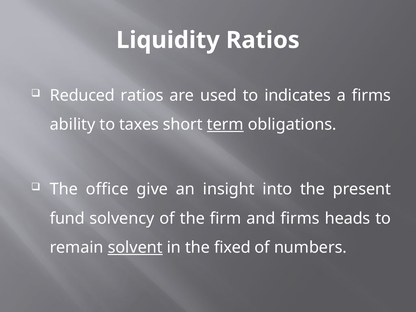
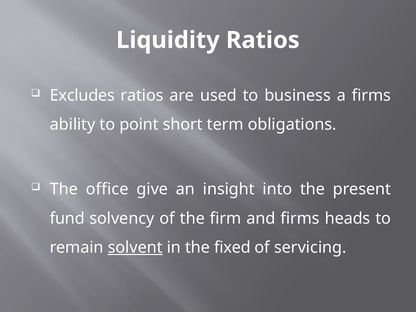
Reduced: Reduced -> Excludes (82, 95)
indicates: indicates -> business (298, 95)
taxes: taxes -> point (139, 125)
term underline: present -> none (225, 125)
numbers: numbers -> servicing (310, 248)
